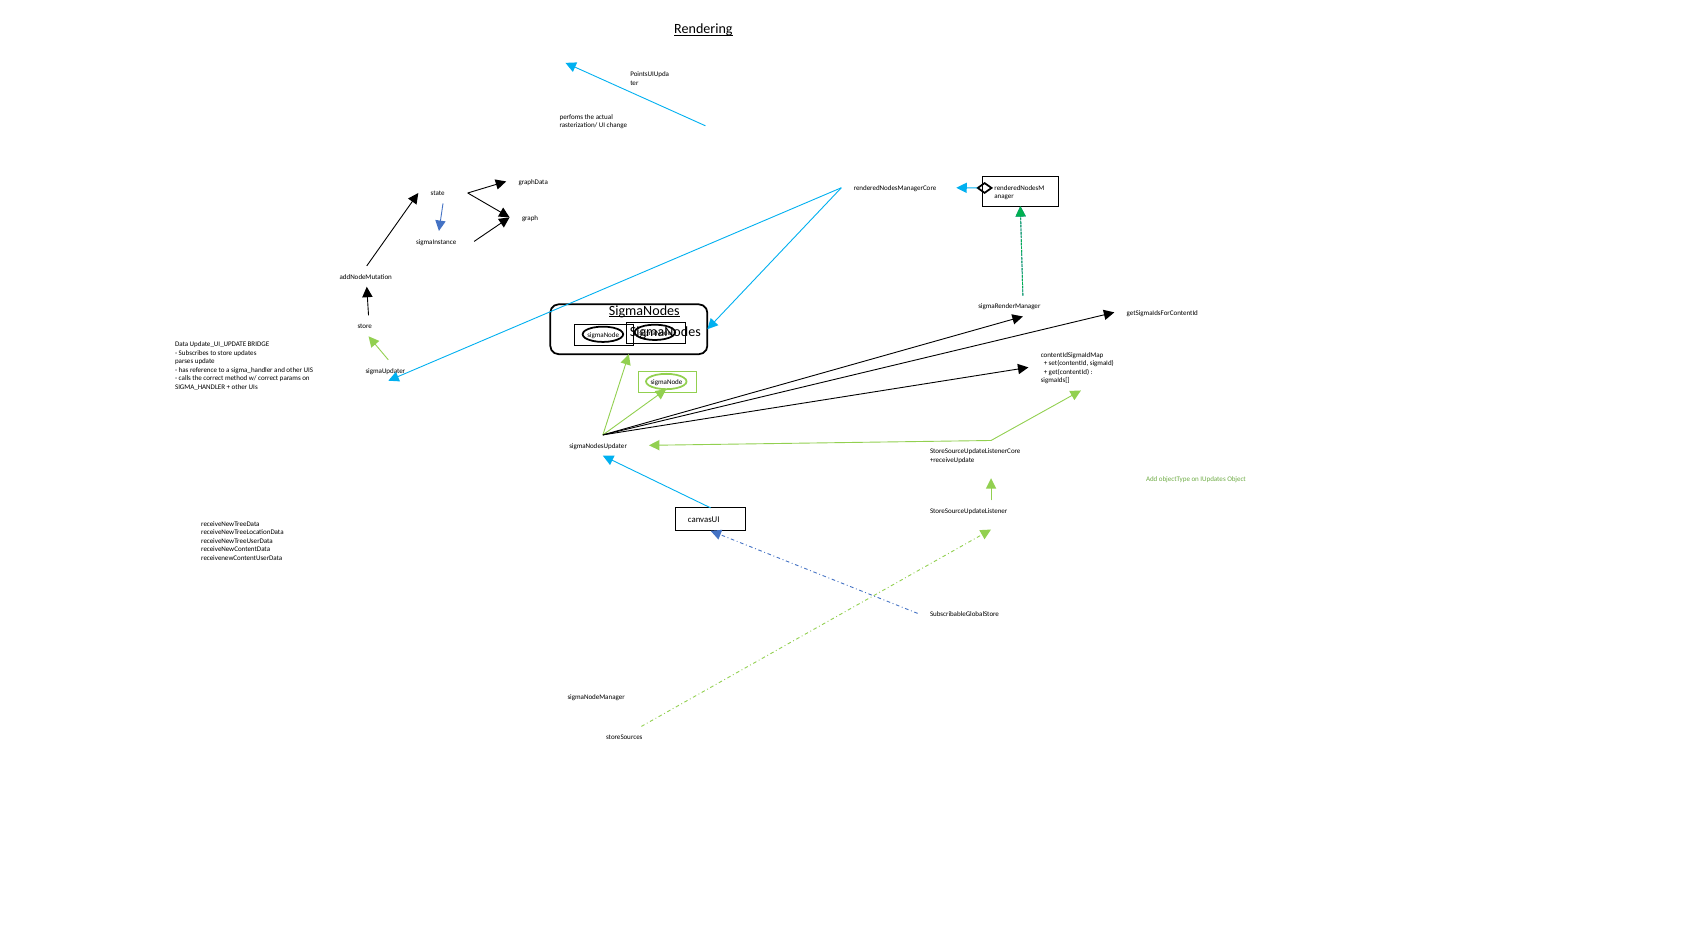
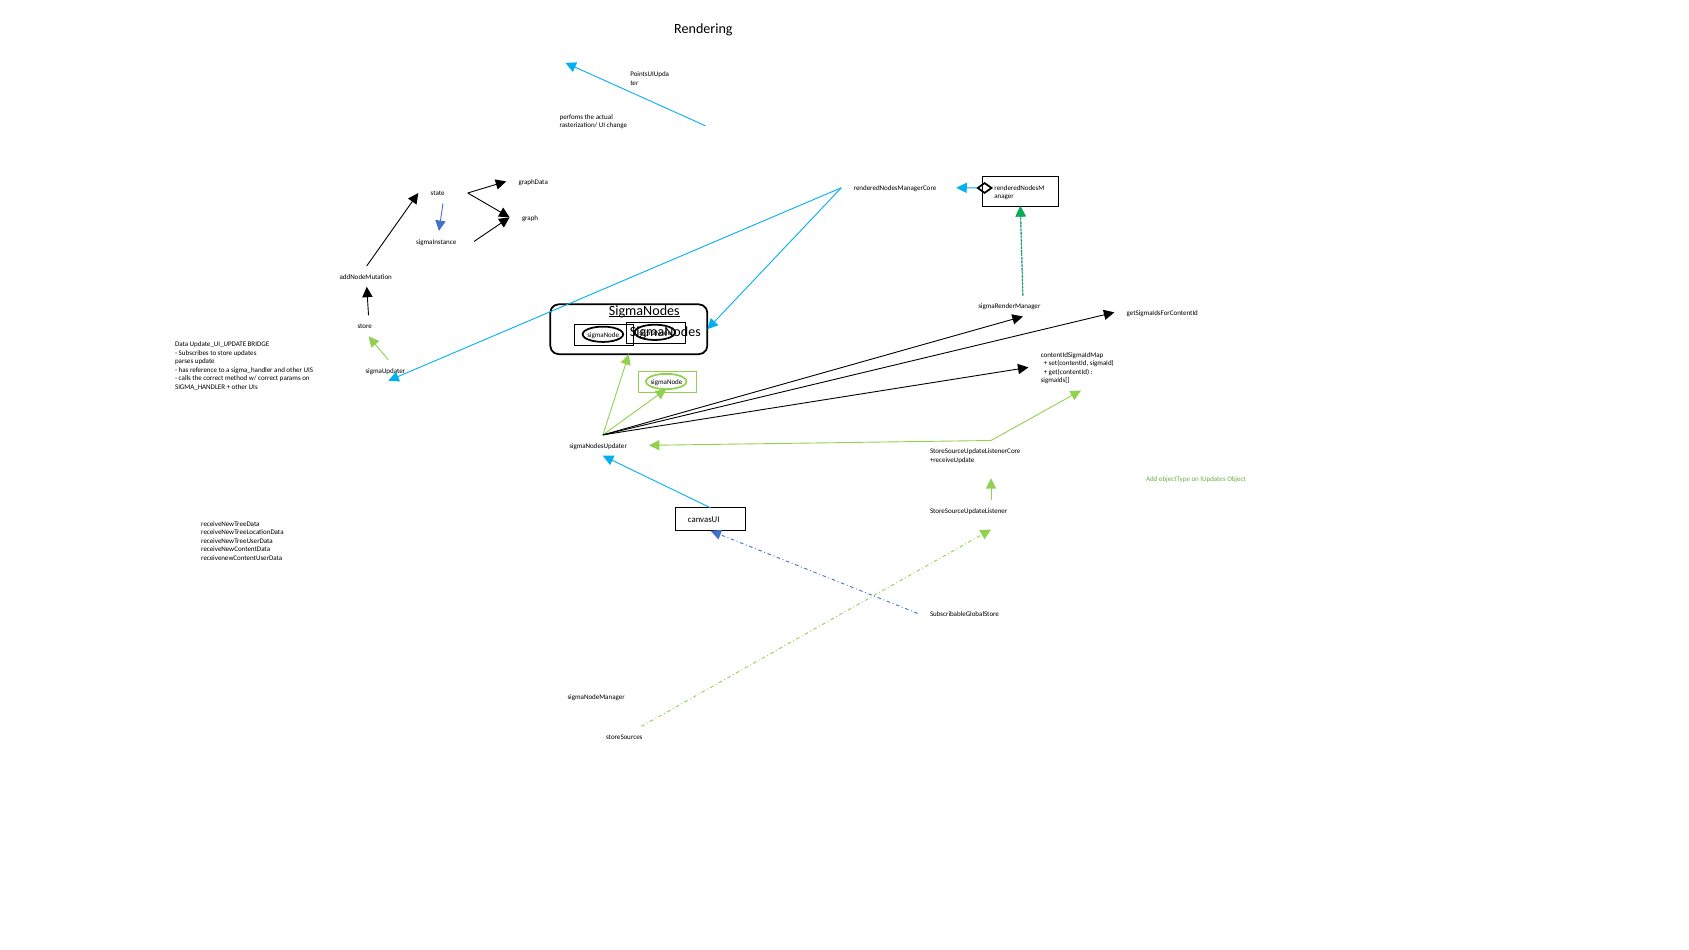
Rendering underline: present -> none (703, 29)
